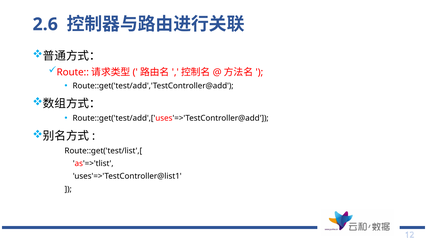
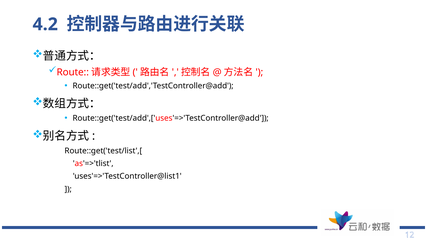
2.6: 2.6 -> 4.2 (45, 24)
